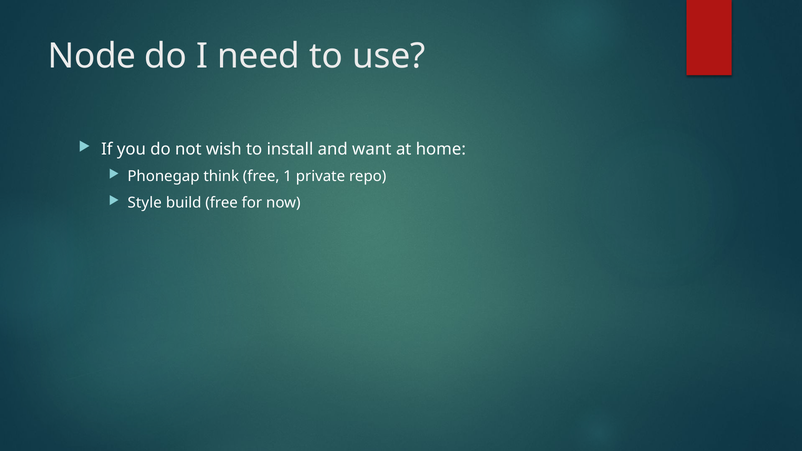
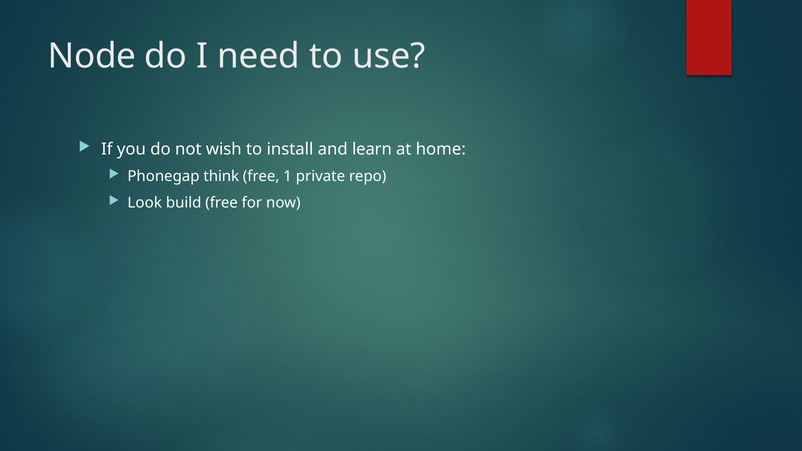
want: want -> learn (372, 149)
Style: Style -> Look (145, 203)
